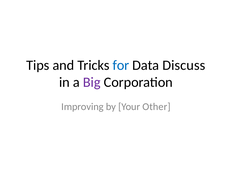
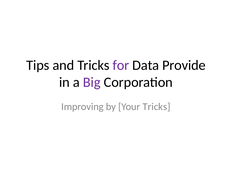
for colour: blue -> purple (121, 65)
Discuss: Discuss -> Provide (184, 65)
Your Other: Other -> Tricks (156, 107)
